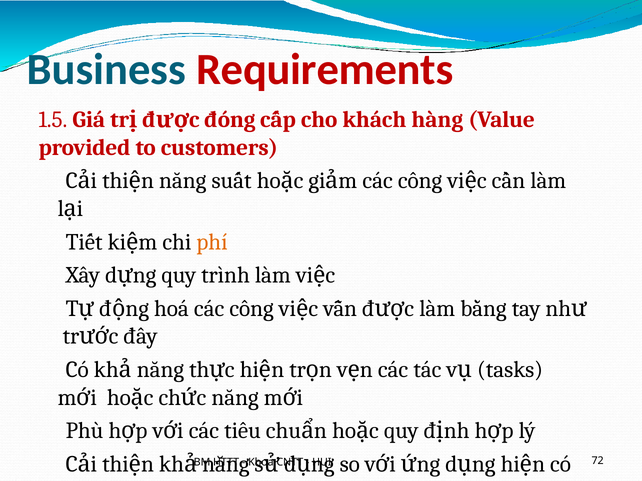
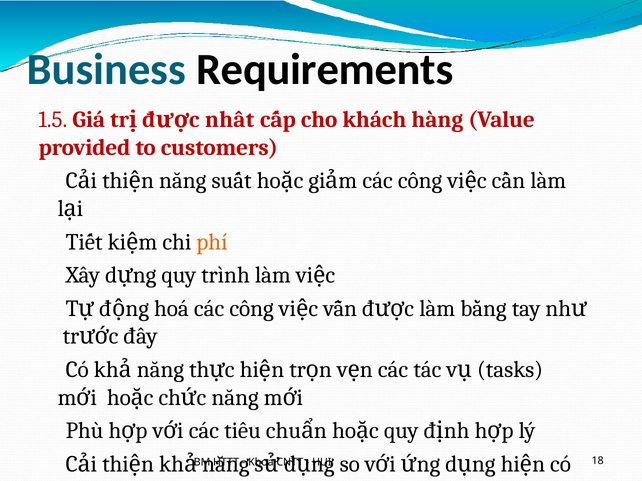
Requirements colour: red -> black (325, 70)
đóng: đóng -> nhất (230, 120)
72: 72 -> 18 (598, 461)
